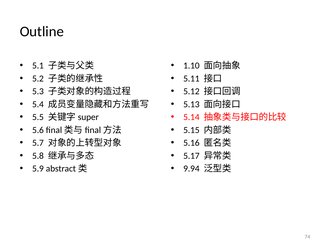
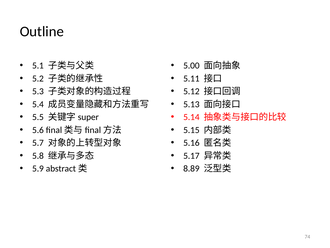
1.10: 1.10 -> 5.00 (191, 66)
9.94: 9.94 -> 8.89 (191, 168)
